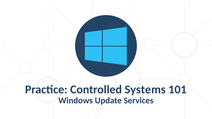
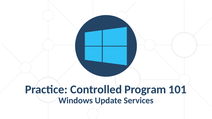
Systems: Systems -> Program (145, 90)
